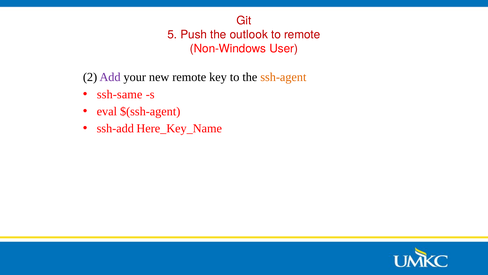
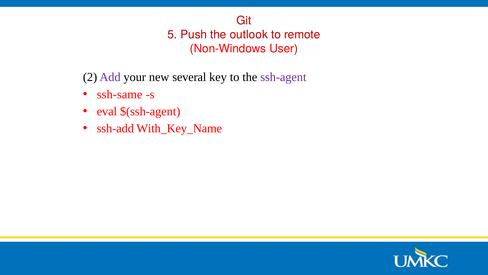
new remote: remote -> several (189, 77)
ssh-agent colour: orange -> purple (283, 77)
Here_Key_Name: Here_Key_Name -> With_Key_Name (179, 128)
